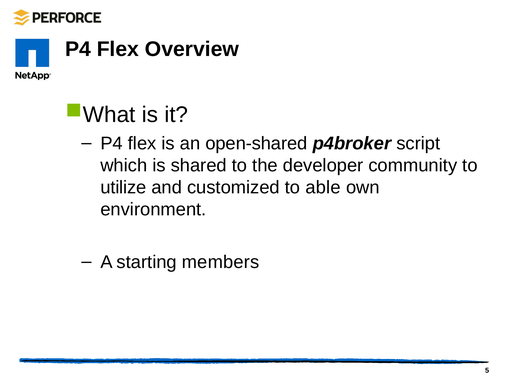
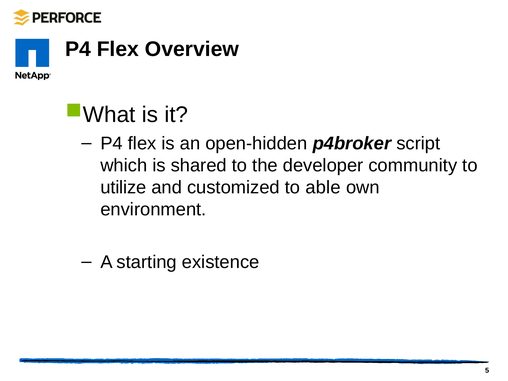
open-shared: open-shared -> open-hidden (256, 143)
members: members -> existence (221, 262)
